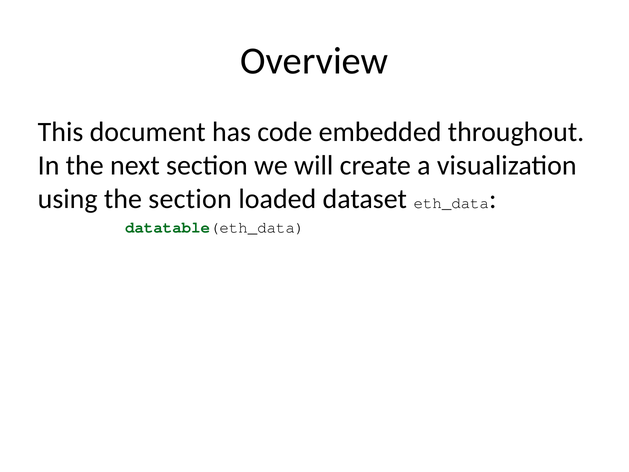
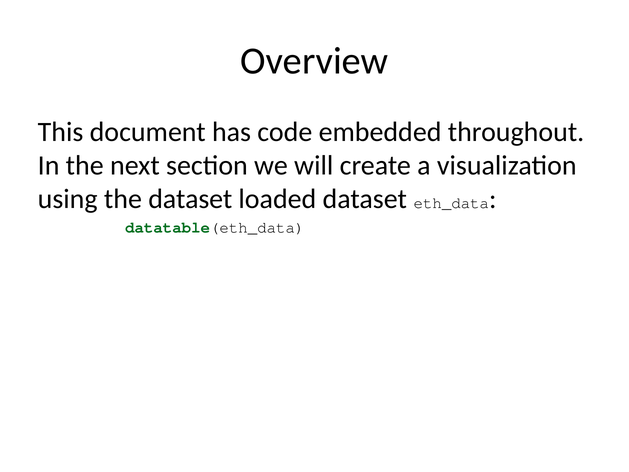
the section: section -> dataset (190, 199)
